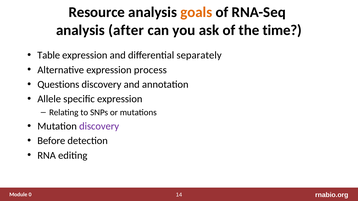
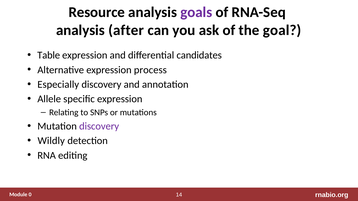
goals colour: orange -> purple (196, 12)
time: time -> goal (282, 30)
separately: separately -> candidates (199, 55)
Questions: Questions -> Especially (58, 85)
Before: Before -> Wildly (51, 141)
